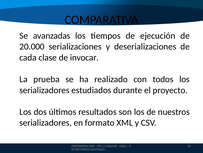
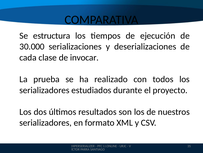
avanzadas: avanzadas -> estructura (52, 36)
20.000: 20.000 -> 30.000 (32, 46)
